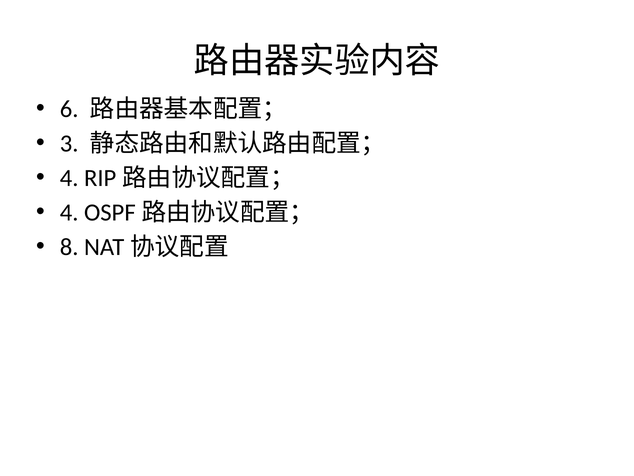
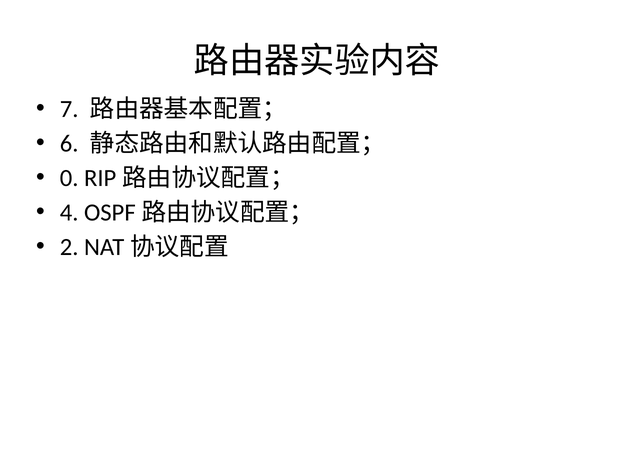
6: 6 -> 7 (69, 109)
3: 3 -> 6 (69, 143)
4: 4 -> 0 (69, 178)
8: 8 -> 2 (69, 247)
